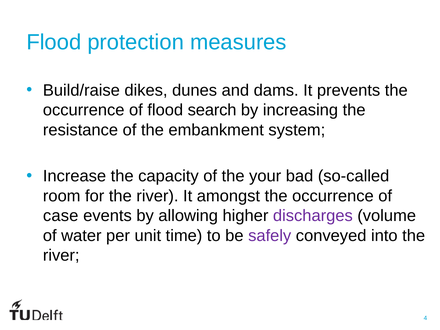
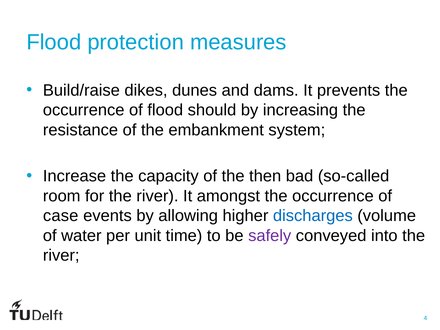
search: search -> should (212, 110)
your: your -> then (265, 176)
discharges colour: purple -> blue (313, 216)
